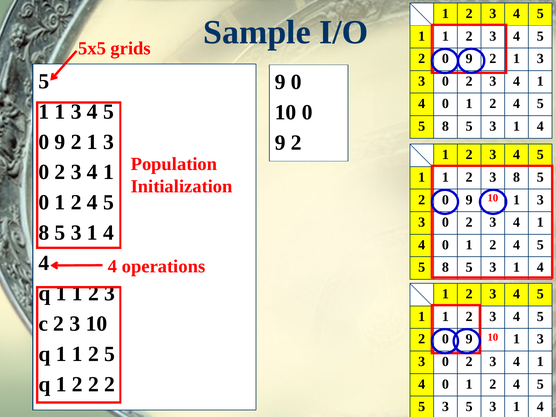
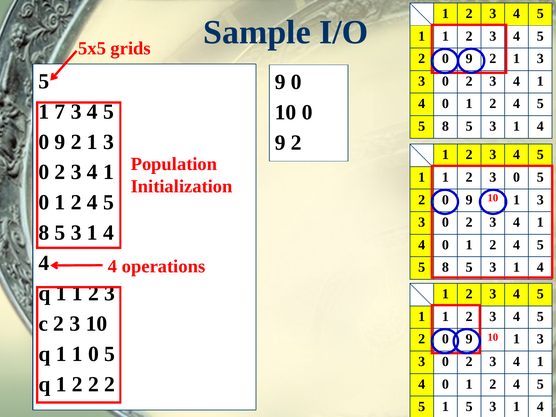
1: 1 -> 7 (60, 112)
2 3 8: 8 -> 0 (517, 177)
2: 2 -> 0 (93, 354)
3: 3 -> 1 (445, 407)
